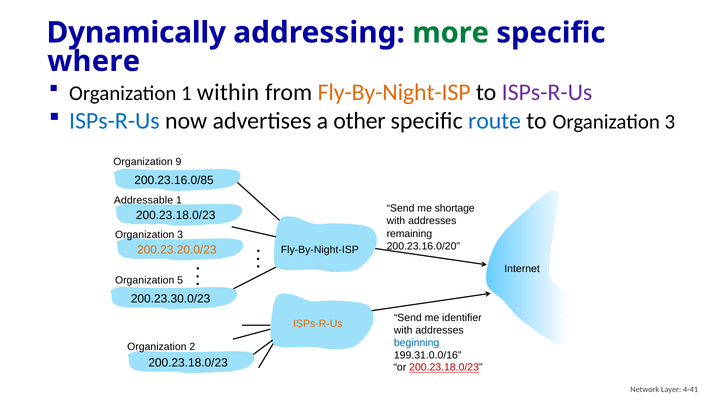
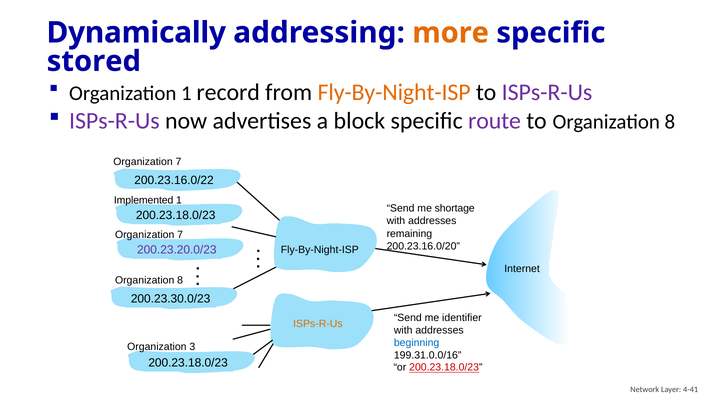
more colour: green -> orange (451, 33)
where: where -> stored (94, 61)
within: within -> record (228, 92)
ISPs-R-Us colour: blue -> purple (114, 121)
other: other -> block (359, 121)
route colour: blue -> purple (495, 121)
to Organization 3: 3 -> 8 (670, 122)
9: 9 -> 7 (178, 162)
200.23.16.0/85: 200.23.16.0/85 -> 200.23.16.0/22 (174, 181)
Addressable: Addressable -> Implemented (144, 200)
3: 3 -> 7 (180, 235)
200.23.20.0/23 colour: orange -> purple (177, 250)
5: 5 -> 8 (180, 280)
2: 2 -> 3 (192, 347)
